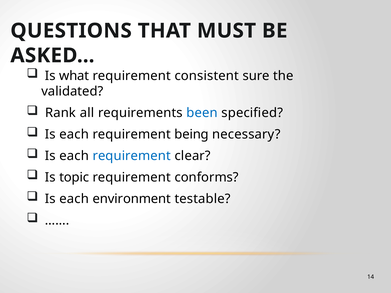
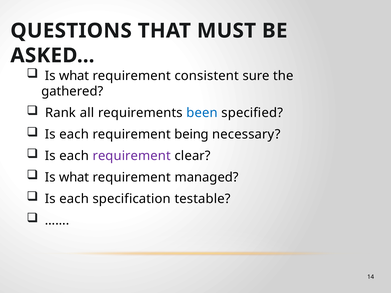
validated: validated -> gathered (72, 91)
requirement colour: blue -> purple (132, 156)
topic: topic -> what (74, 177)
conforms: conforms -> managed (207, 177)
environment: environment -> specification (132, 199)
